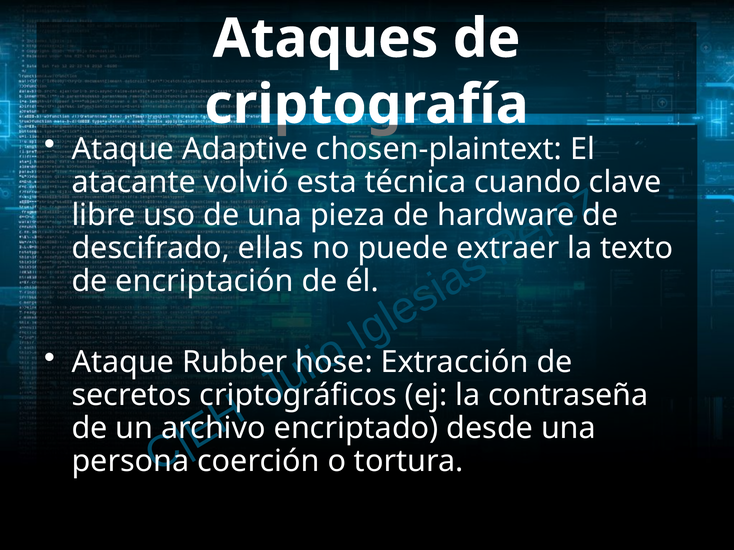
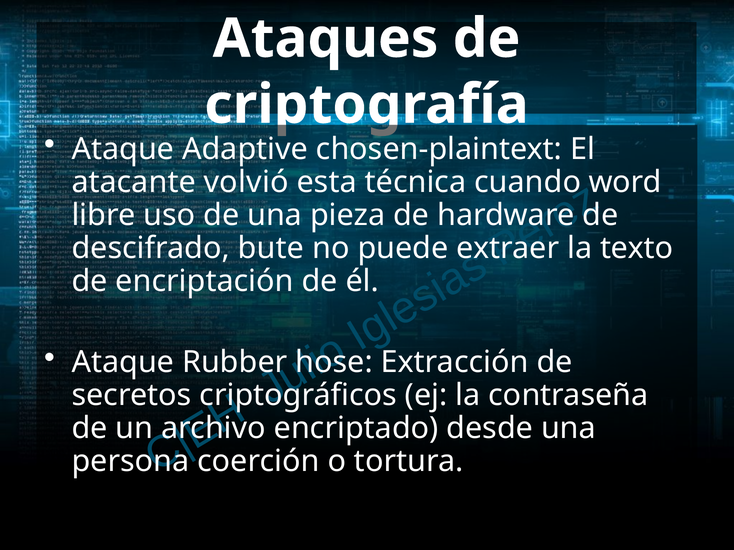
clave: clave -> word (625, 182)
ellas: ellas -> bute (271, 248)
